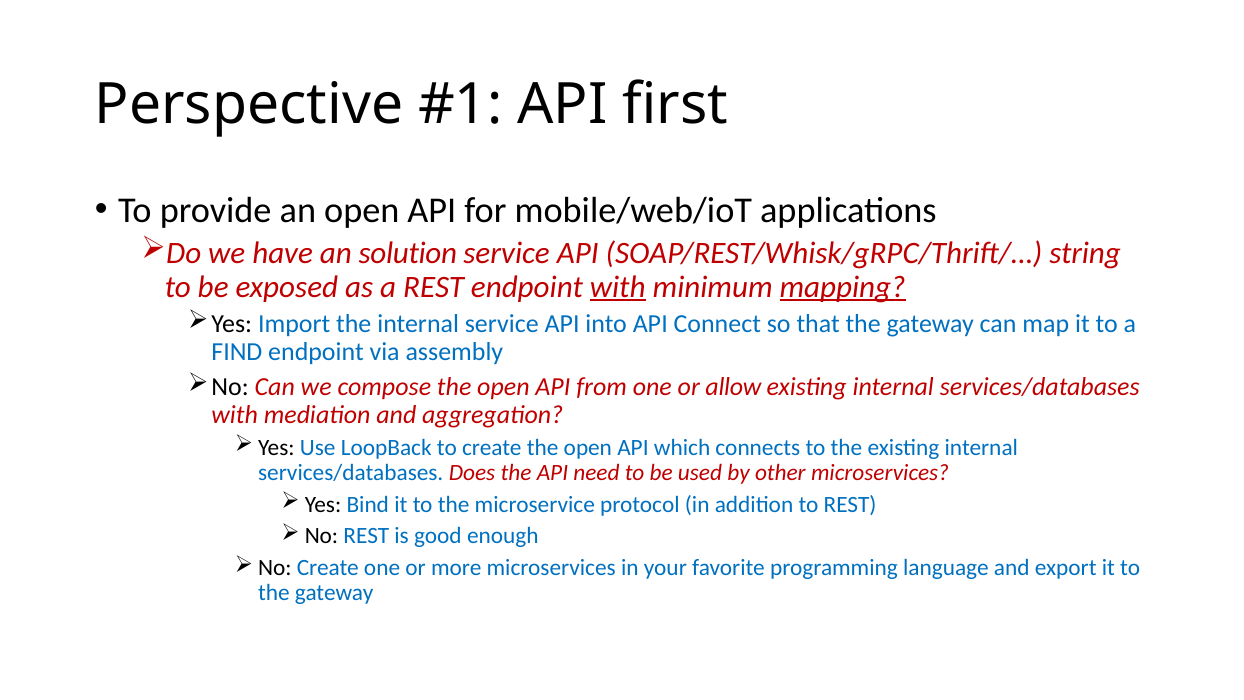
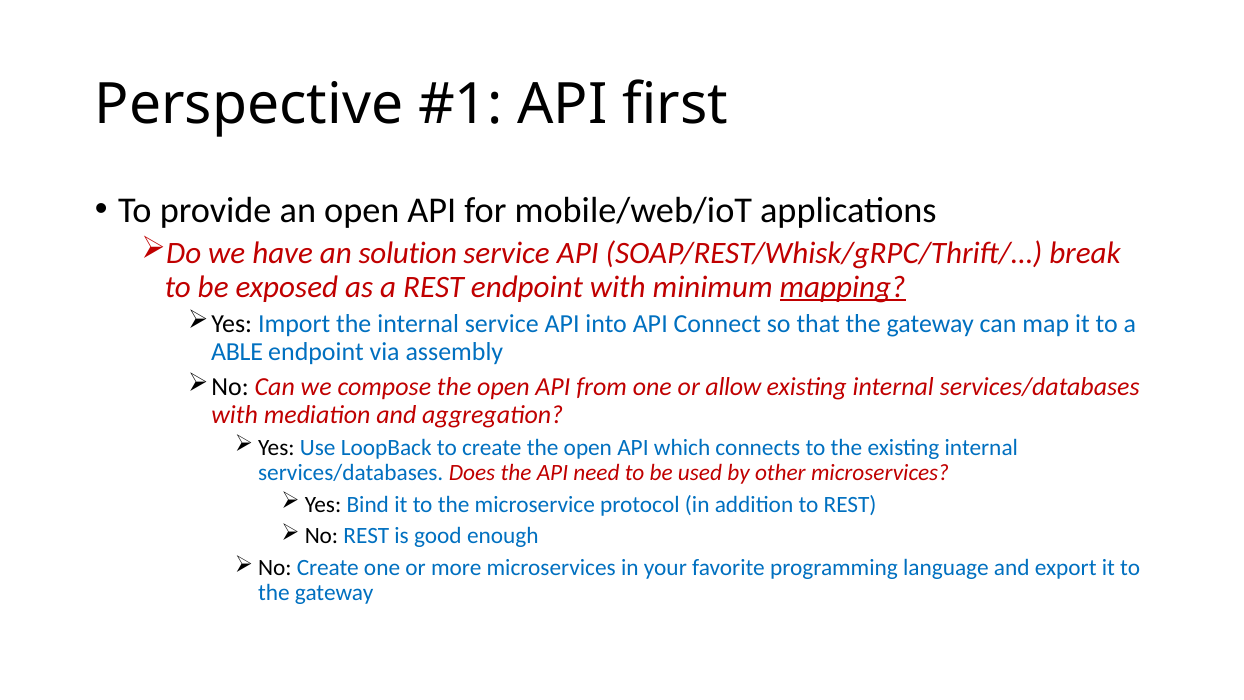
string: string -> break (1085, 253)
with underline: present -> none (618, 287)
FIND: FIND -> ABLE (237, 352)
